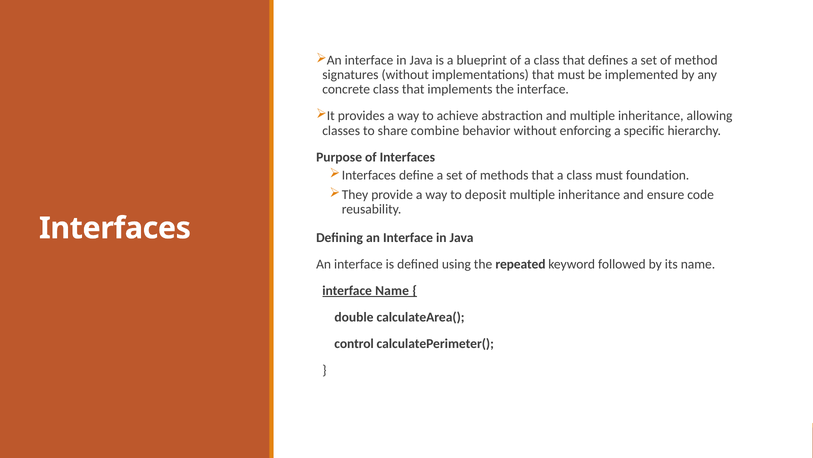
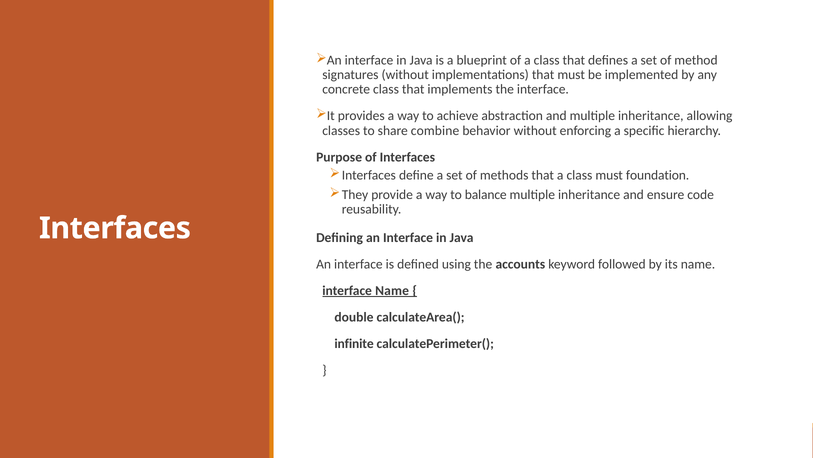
deposit: deposit -> balance (486, 195)
repeated: repeated -> accounts (520, 264)
control: control -> infinite (354, 343)
